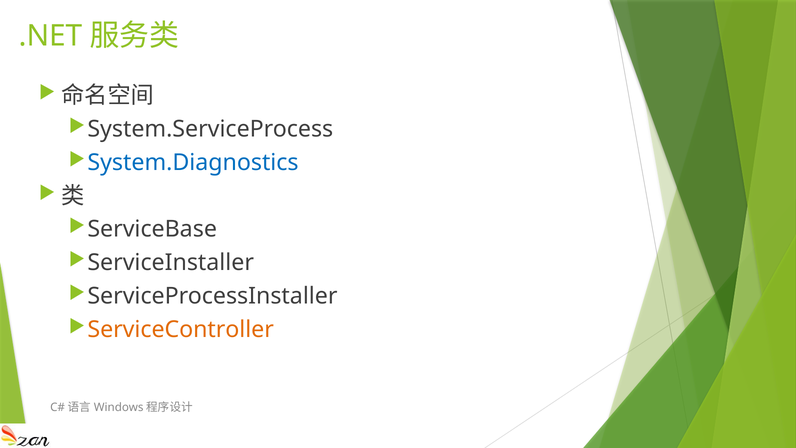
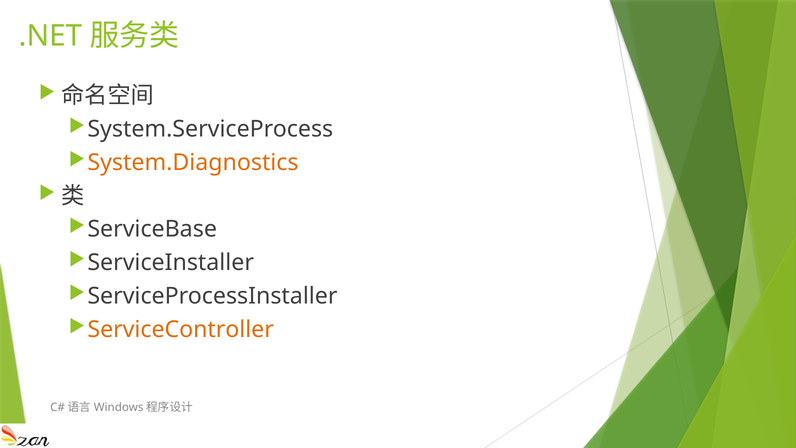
System.Diagnostics colour: blue -> orange (193, 162)
